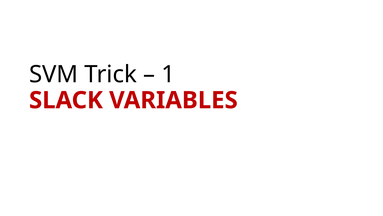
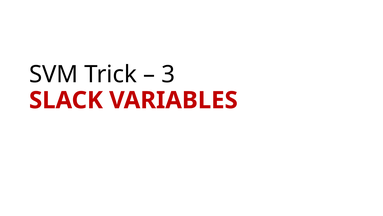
1: 1 -> 3 (168, 74)
